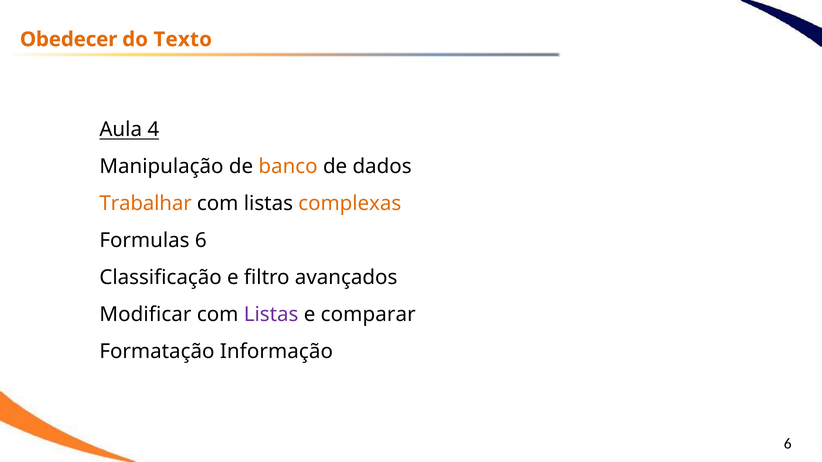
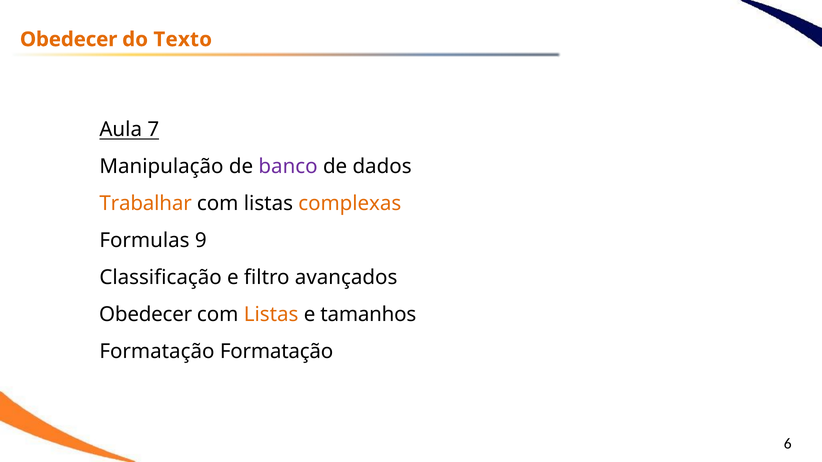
4: 4 -> 7 (153, 130)
banco colour: orange -> purple (288, 167)
Formulas 6: 6 -> 9 (201, 241)
Modificar: Modificar -> Obedecer (146, 315)
Listas colour: purple -> orange (271, 315)
comparar: comparar -> tamanhos (368, 315)
Formatação Informação: Informação -> Formatação (277, 352)
